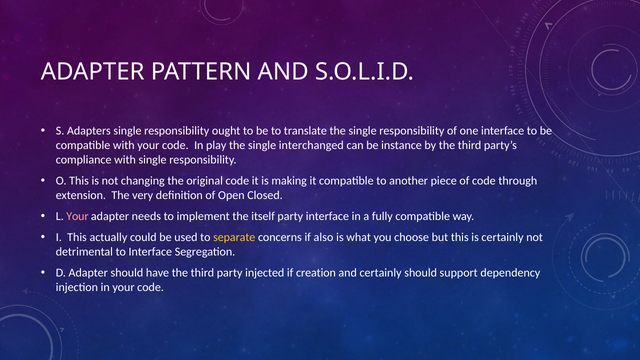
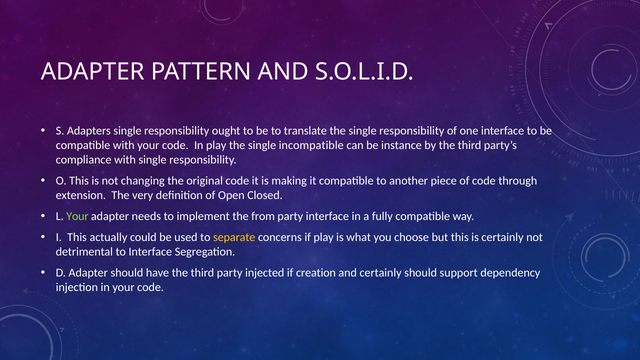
interchanged: interchanged -> incompatible (311, 145)
Your colour: pink -> light green (77, 216)
itself: itself -> from (263, 216)
if also: also -> play (324, 237)
